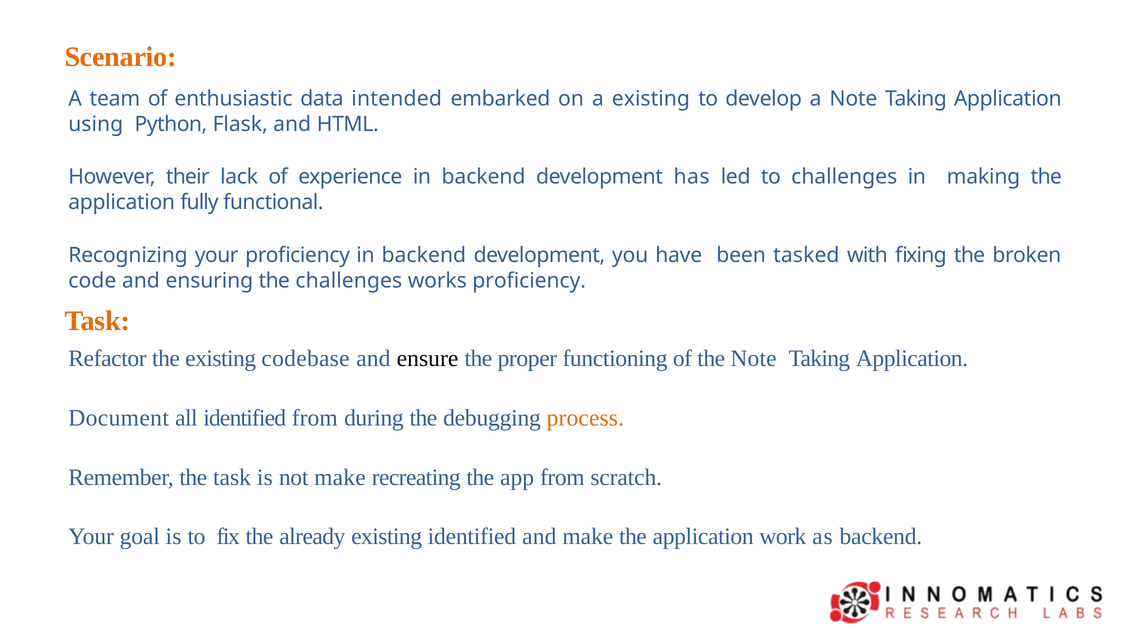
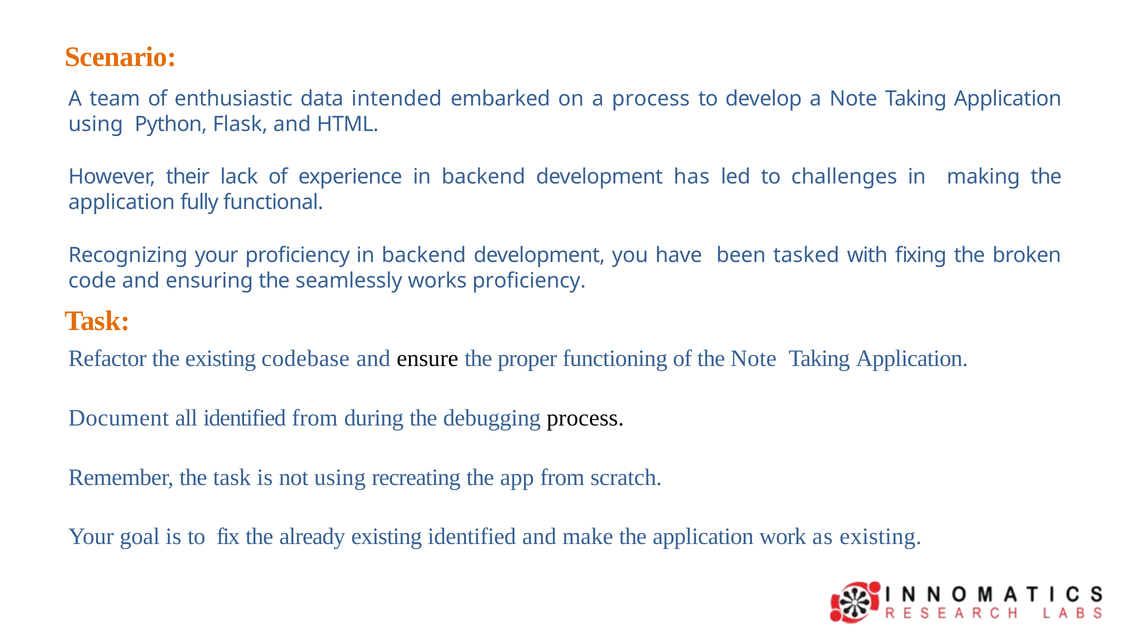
a existing: existing -> process (651, 99)
the challenges: challenges -> seamlessly (349, 281)
process colour: orange -> black (585, 418)
not make: make -> using (340, 477)
as backend: backend -> existing (881, 537)
